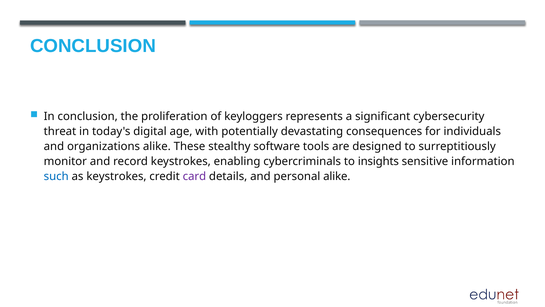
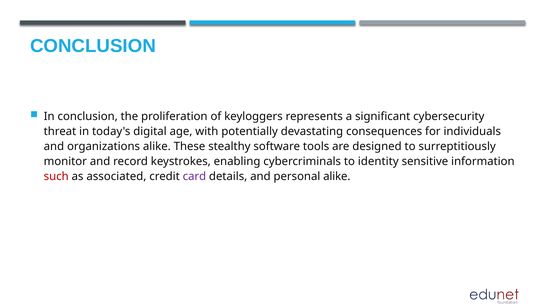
insights: insights -> identity (378, 161)
such colour: blue -> red (56, 176)
as keystrokes: keystrokes -> associated (116, 176)
